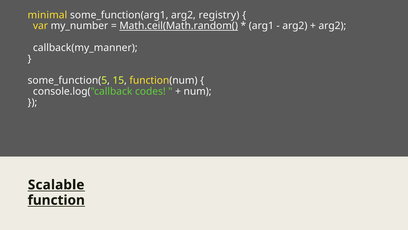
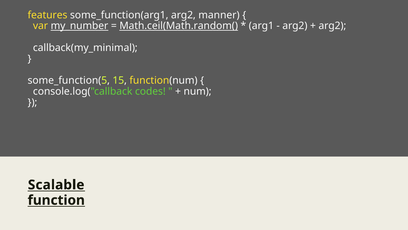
minimal: minimal -> features (48, 15)
registry: registry -> manner (219, 15)
my_number underline: none -> present (79, 26)
callback(my_manner: callback(my_manner -> callback(my_minimal (85, 48)
